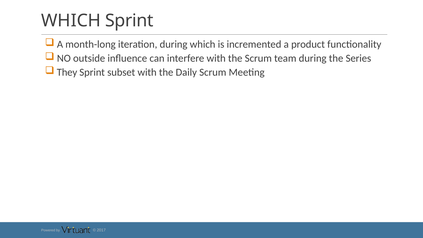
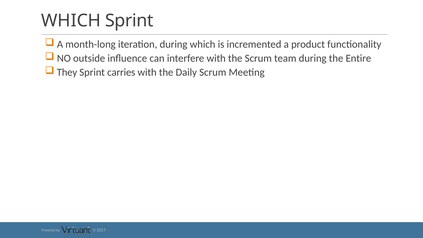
Series: Series -> Entire (358, 58)
subset: subset -> carries (121, 72)
